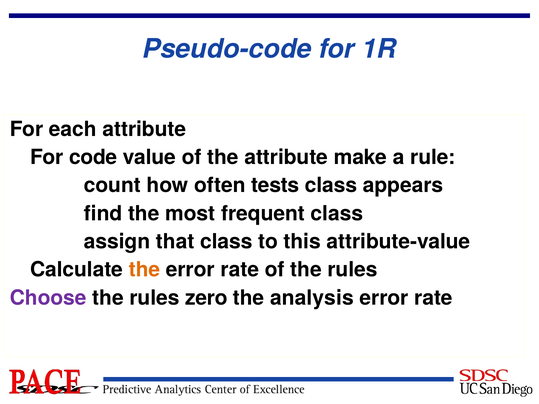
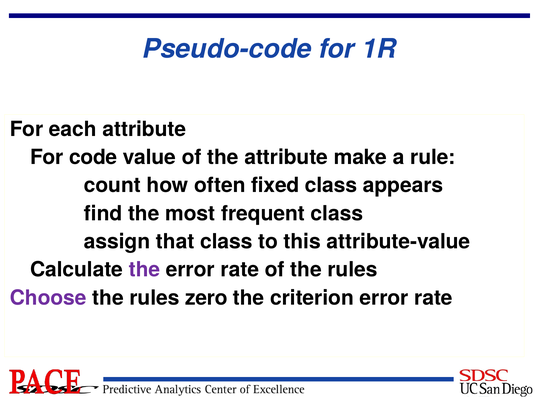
tests: tests -> fixed (275, 185)
the colour: orange -> purple (144, 270)
analysis: analysis -> criterion (312, 298)
